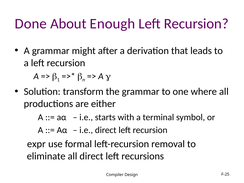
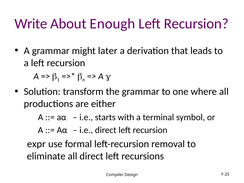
Done: Done -> Write (31, 24)
after: after -> later (108, 51)
